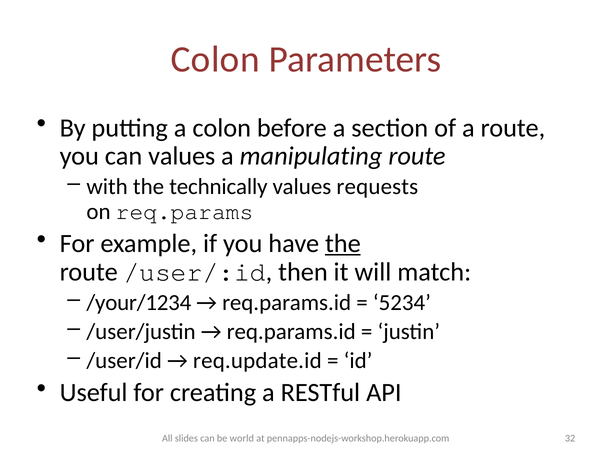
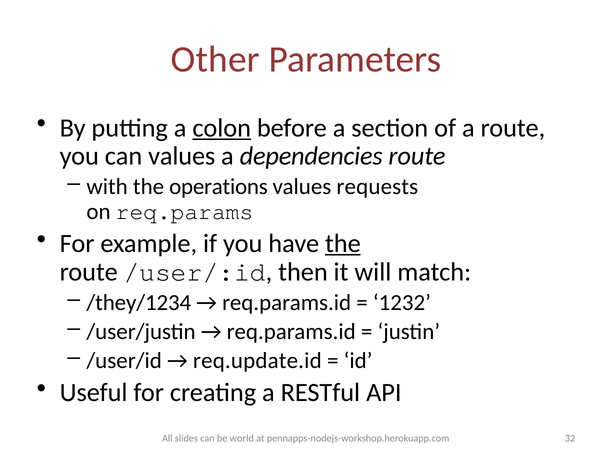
Colon: Colon -> Other (215, 59)
colon underline: none -> present (222, 128)
manipulating: manipulating -> dependencies (311, 156)
technically: technically -> operations (218, 187)
/your/1234: /your/1234 -> /they/1234 (139, 303)
5234: 5234 -> 1232 (402, 303)
